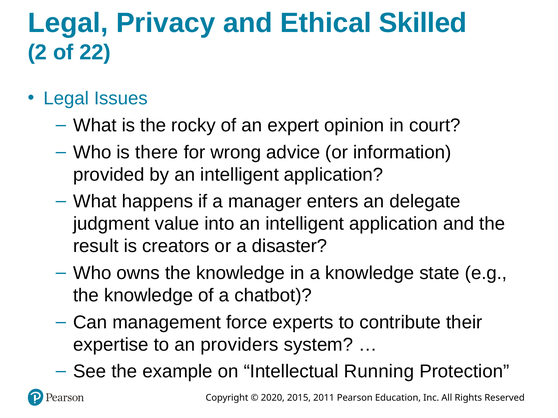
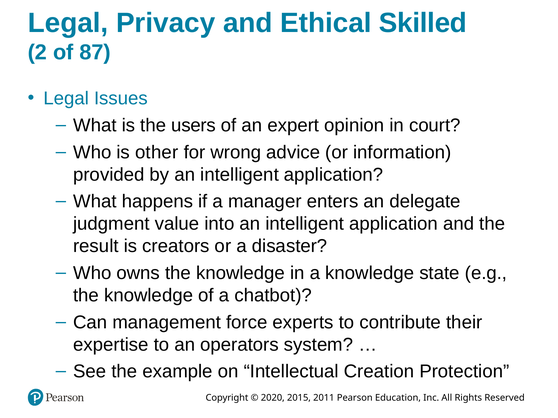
22: 22 -> 87 (95, 52)
rocky: rocky -> users (194, 125)
there: there -> other (157, 152)
providers: providers -> operators (239, 345)
Running: Running -> Creation (379, 372)
